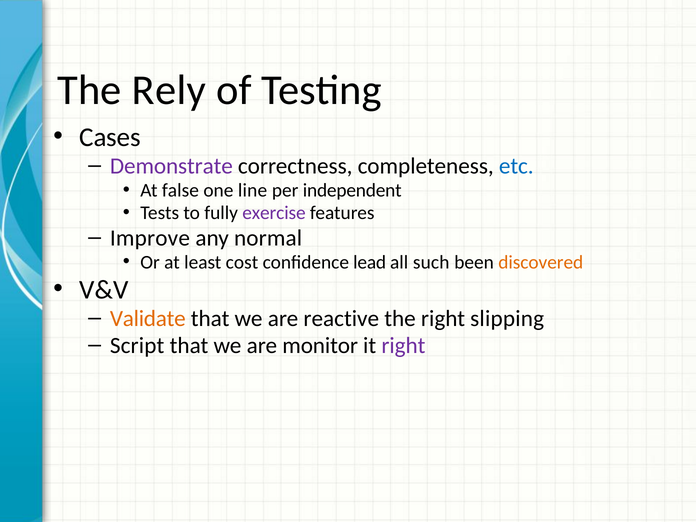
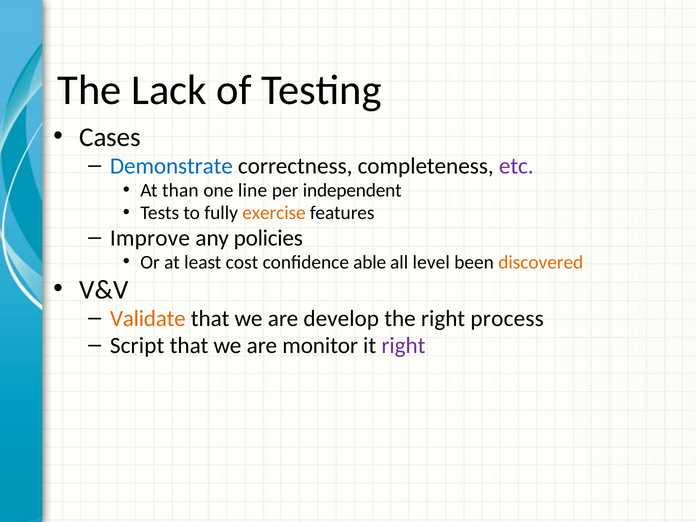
Rely: Rely -> Lack (169, 90)
Demonstrate colour: purple -> blue (171, 166)
etc colour: blue -> purple (516, 166)
false: false -> than (180, 191)
exercise colour: purple -> orange (274, 213)
normal: normal -> policies (268, 238)
lead: lead -> able (370, 262)
such: such -> level (431, 262)
reactive: reactive -> develop (341, 319)
slipping: slipping -> process (507, 319)
